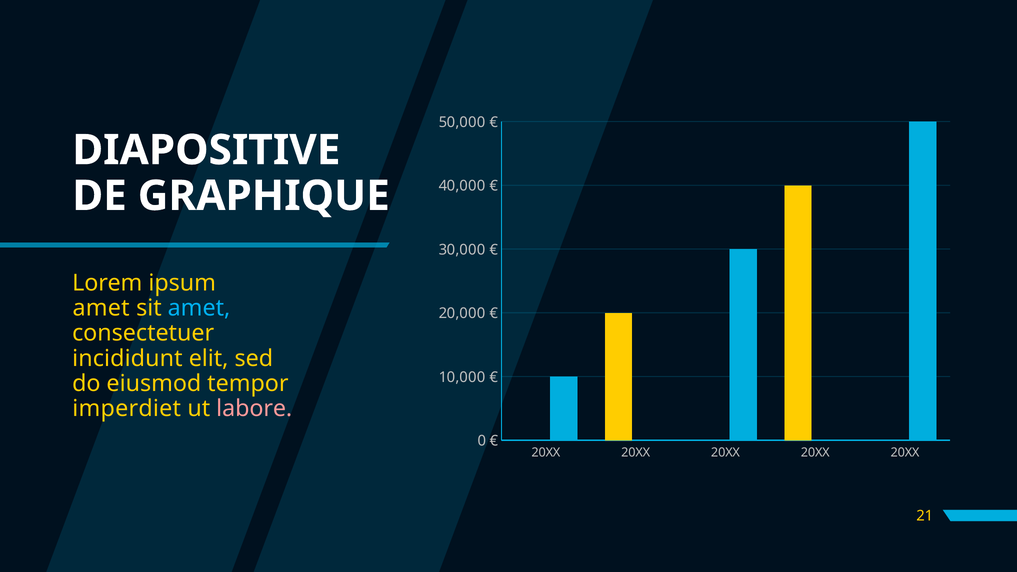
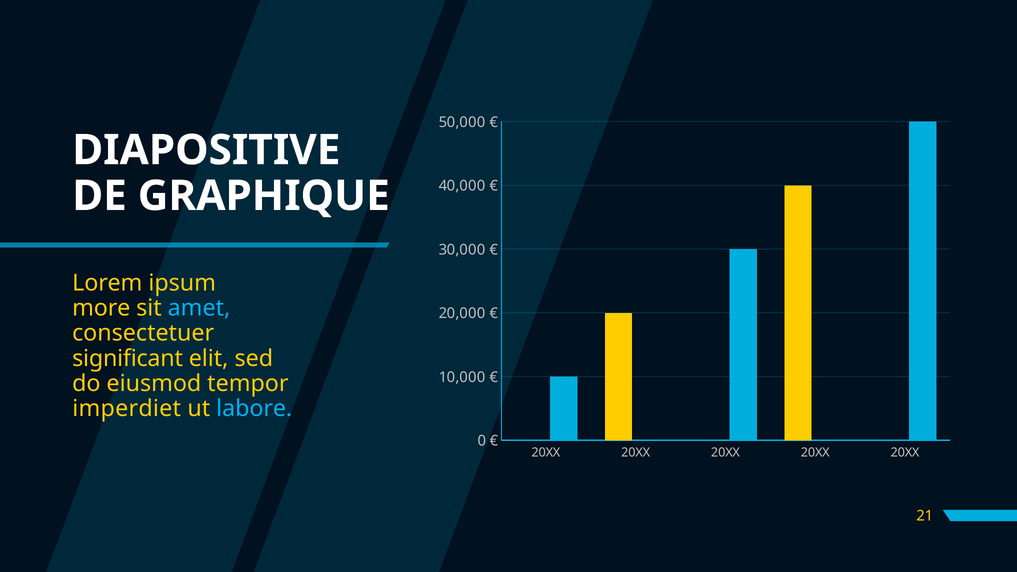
amet: amet -> more (101, 308)
incididunt: incididunt -> significant (128, 358)
labore colour: pink -> light blue (254, 409)
